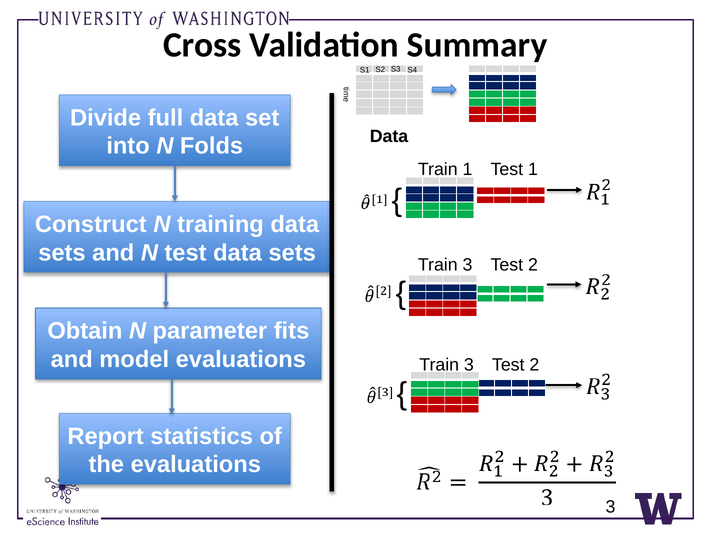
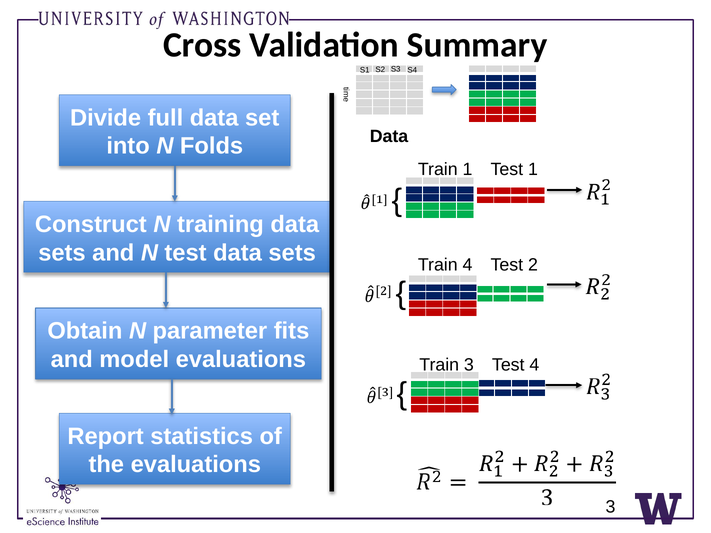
3: 3 -> 4 (467, 265)
2: 2 -> 4 (534, 365)
